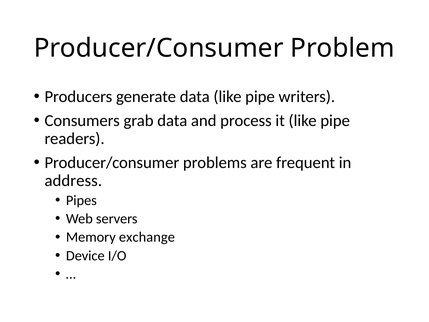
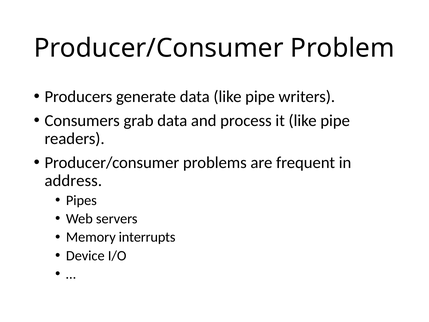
exchange: exchange -> interrupts (147, 237)
